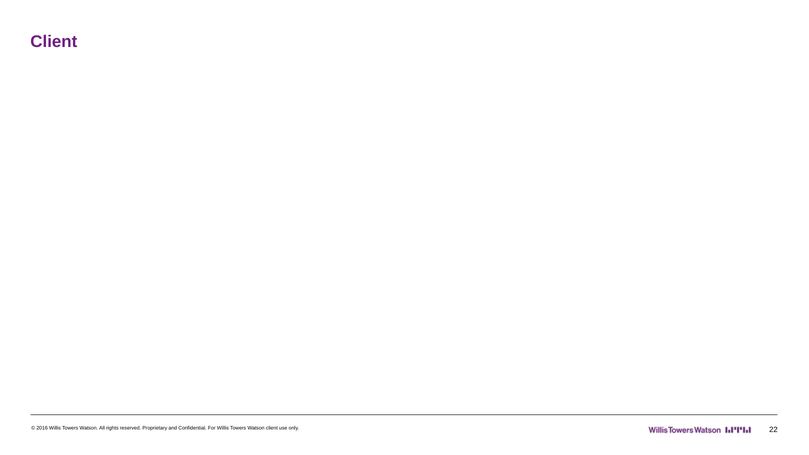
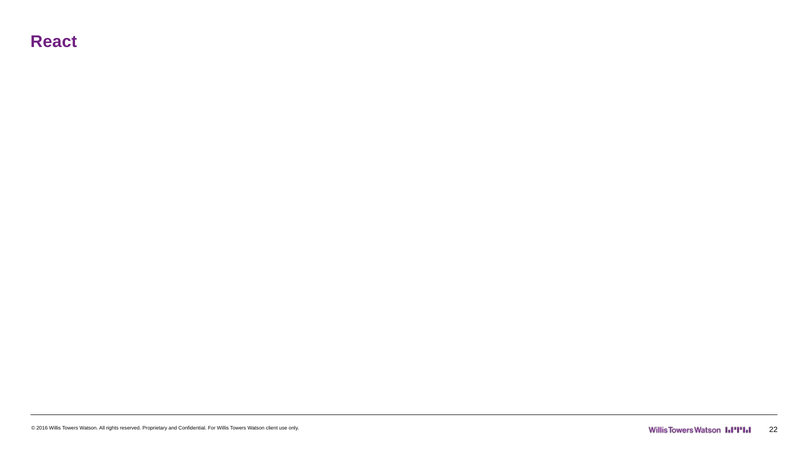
Client: Client -> React (54, 42)
